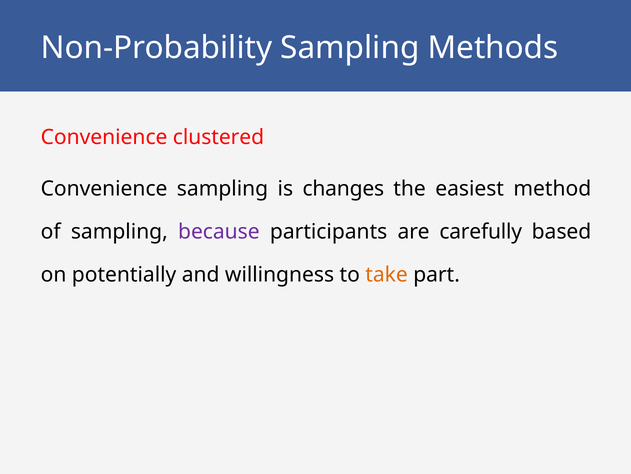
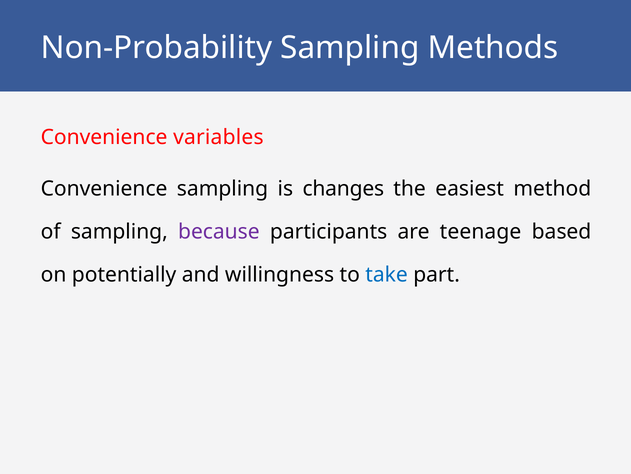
clustered: clustered -> variables (218, 137)
carefully: carefully -> teenage (481, 231)
take colour: orange -> blue (387, 274)
